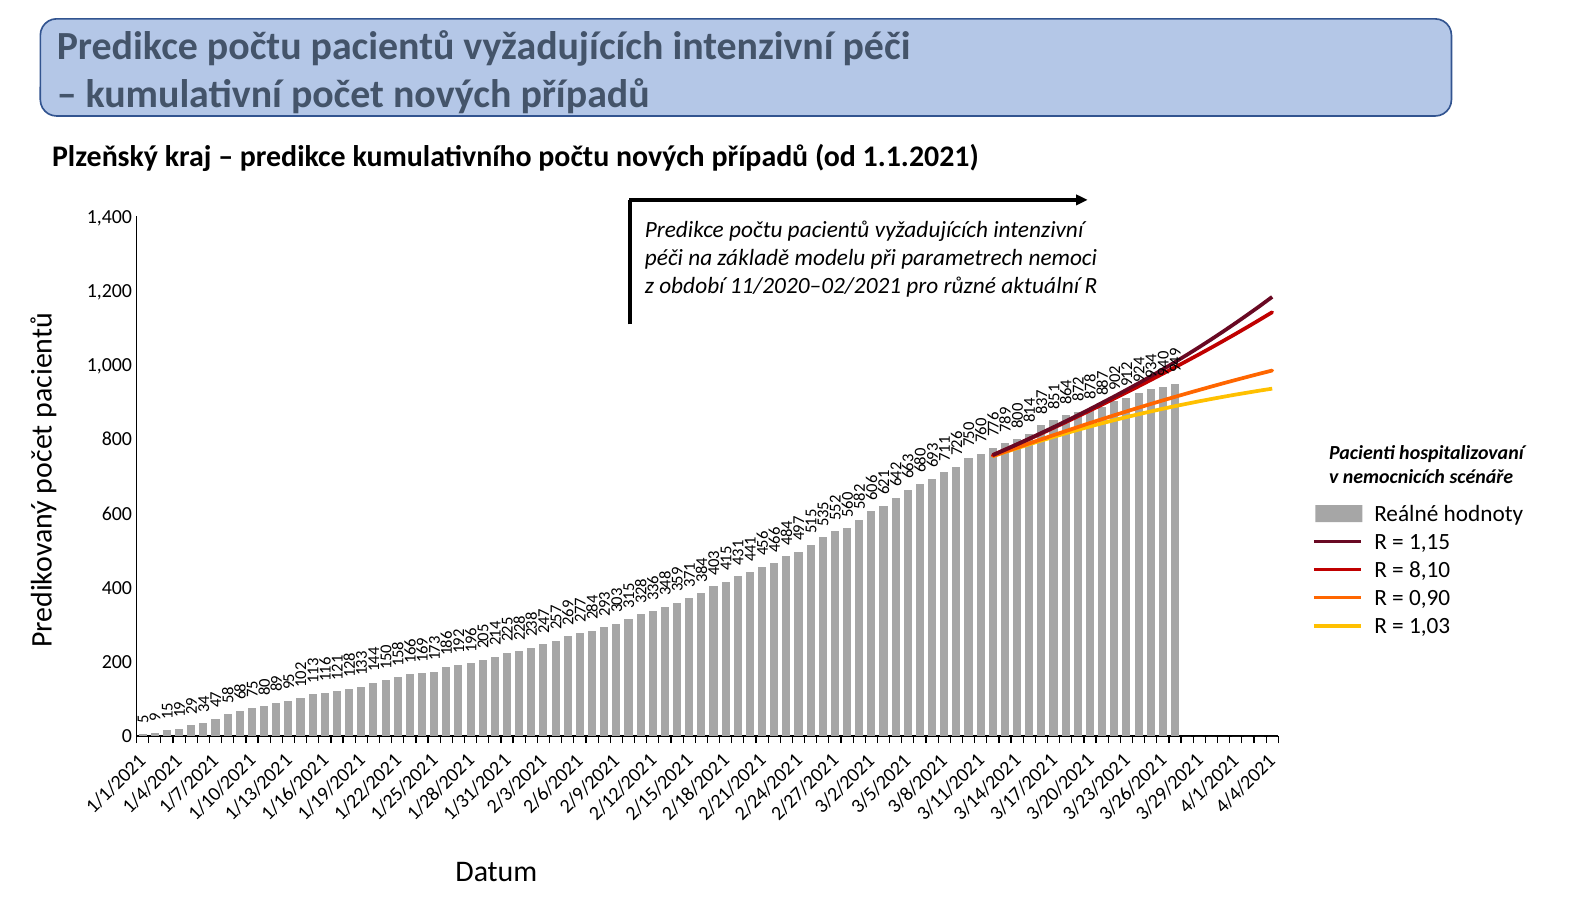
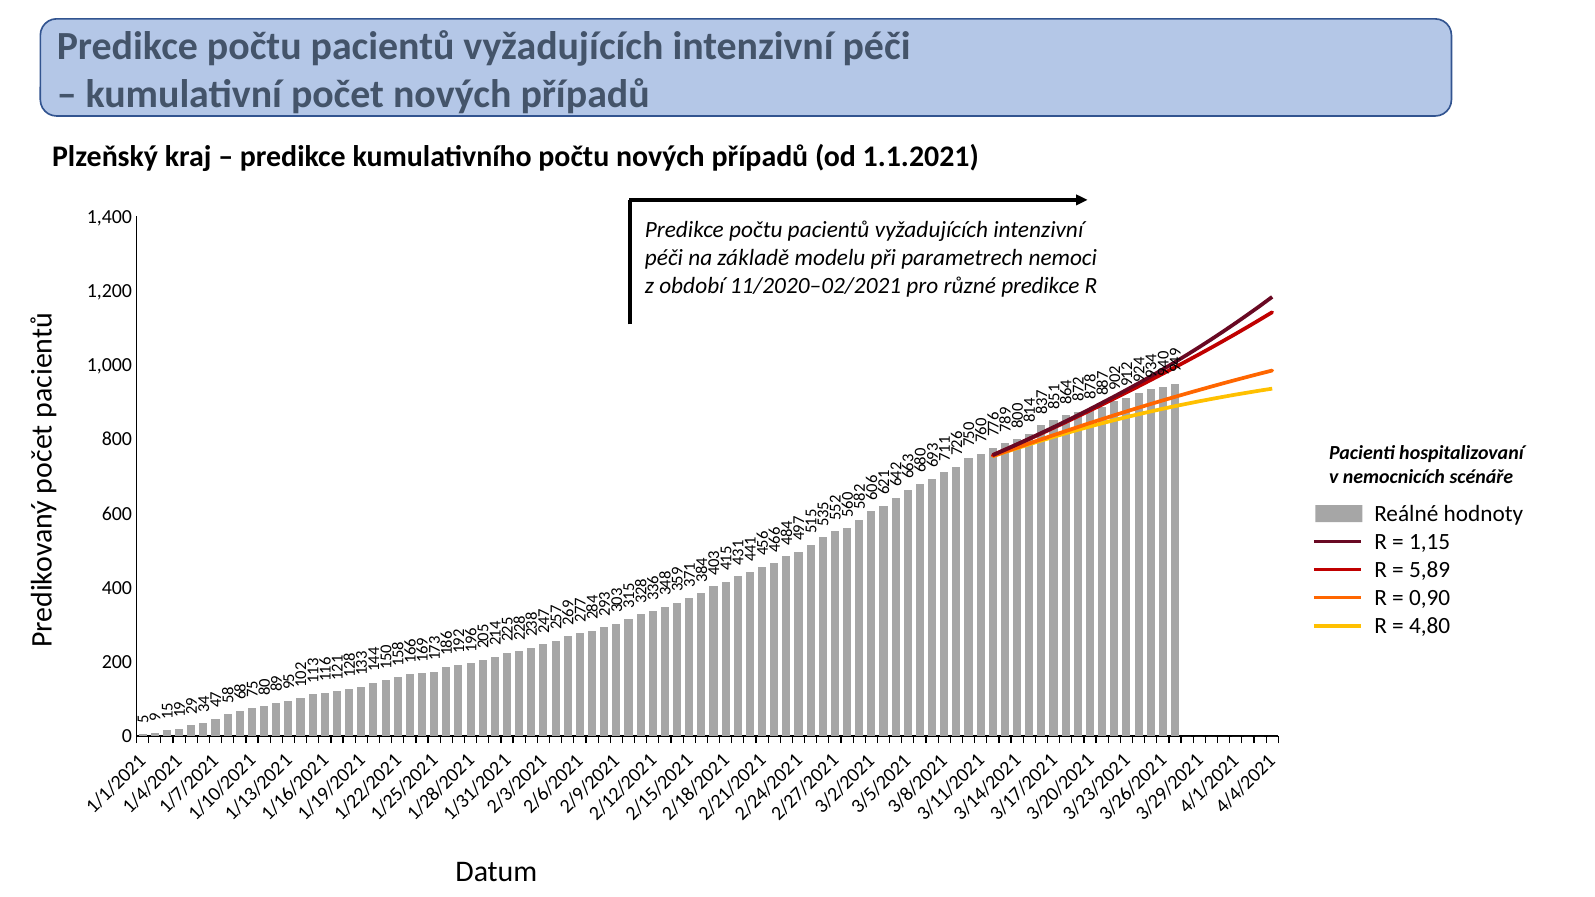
různé aktuální: aktuální -> predikce (1040, 286)
8,10: 8,10 -> 5,89 (1430, 570)
1,03: 1,03 -> 4,80 (1430, 626)
